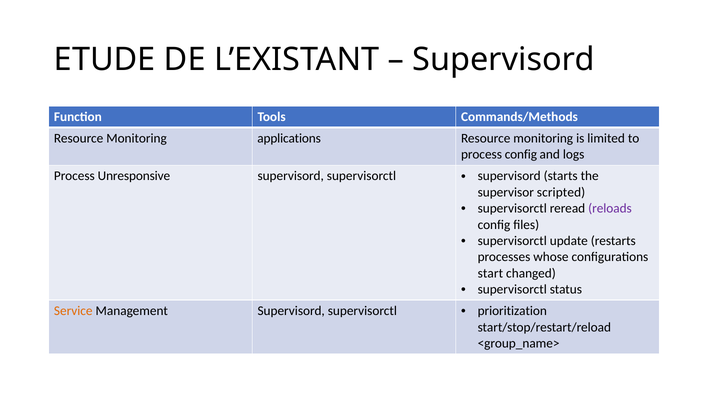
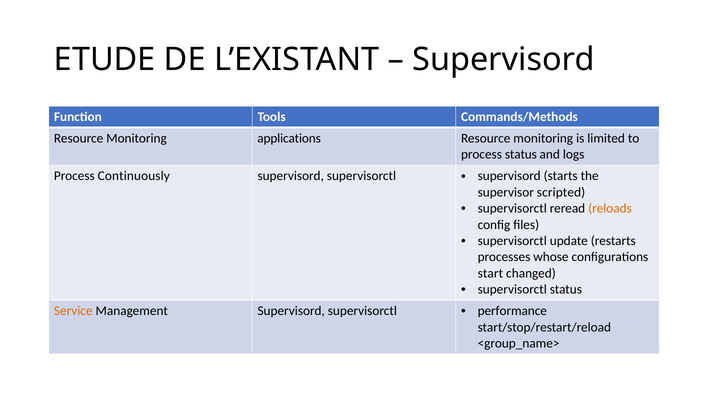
process config: config -> status (521, 155)
Unresponsive: Unresponsive -> Continuously (134, 176)
reloads colour: purple -> orange (610, 209)
prioritization: prioritization -> performance (512, 311)
